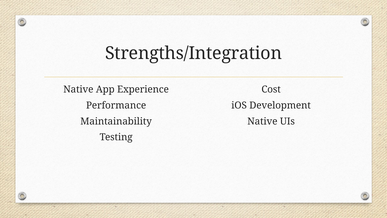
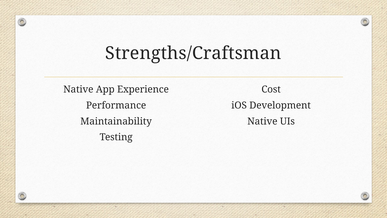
Strengths/Integration: Strengths/Integration -> Strengths/Craftsman (193, 53)
